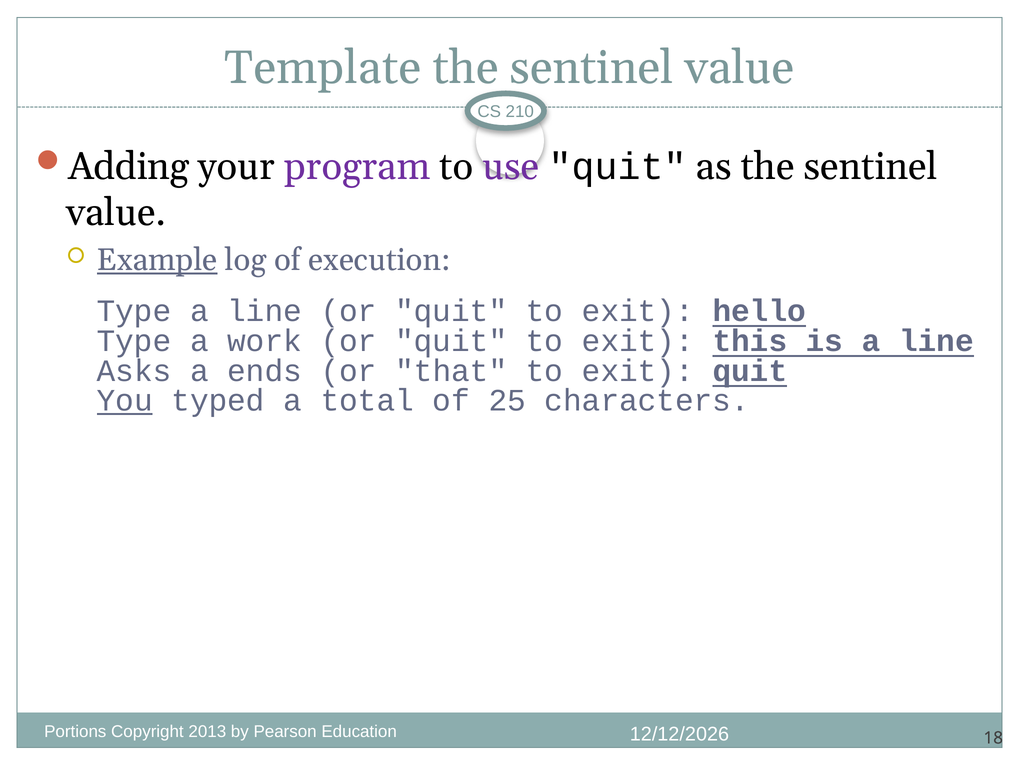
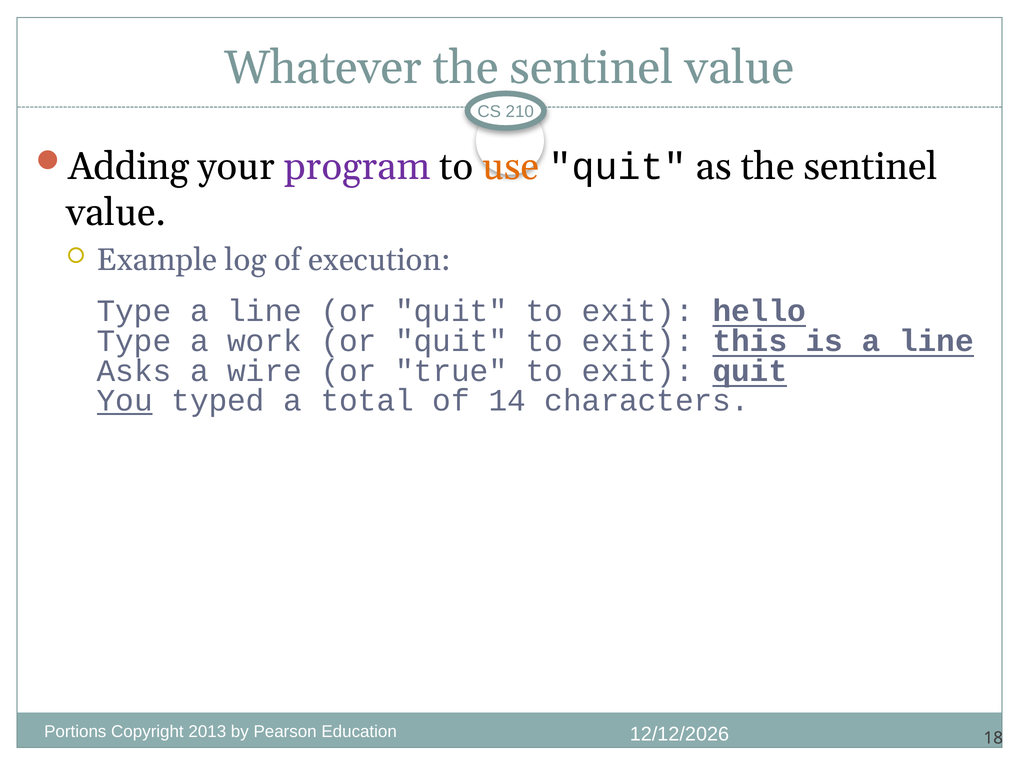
Template: Template -> Whatever (323, 68)
use colour: purple -> orange (511, 167)
Example underline: present -> none (157, 260)
ends: ends -> wire (265, 371)
that: that -> true (451, 371)
25: 25 -> 14 (507, 401)
